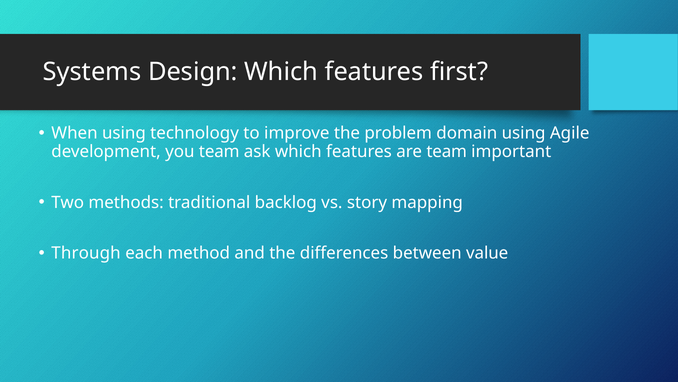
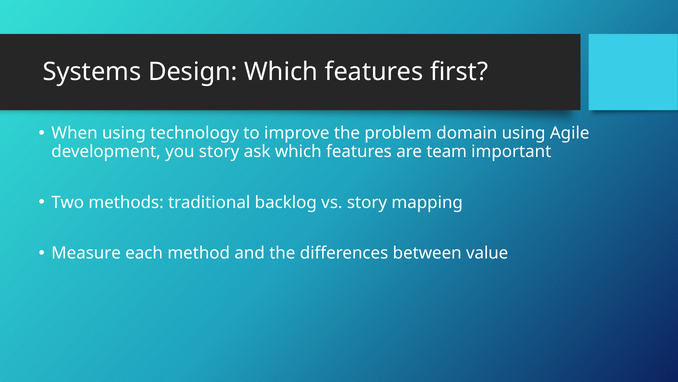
you team: team -> story (219, 151)
Through: Through -> Measure (86, 253)
